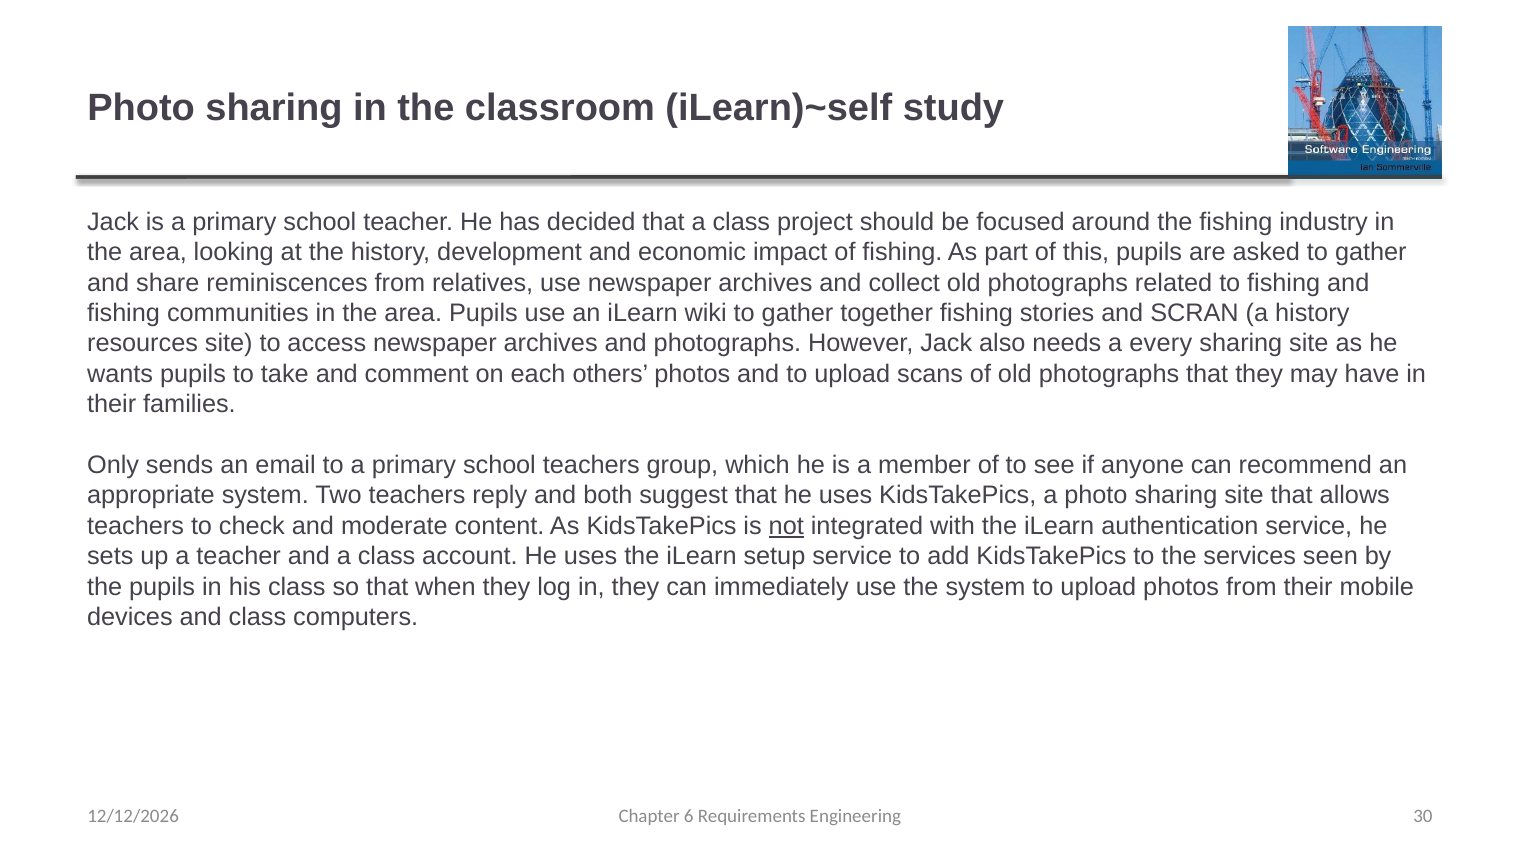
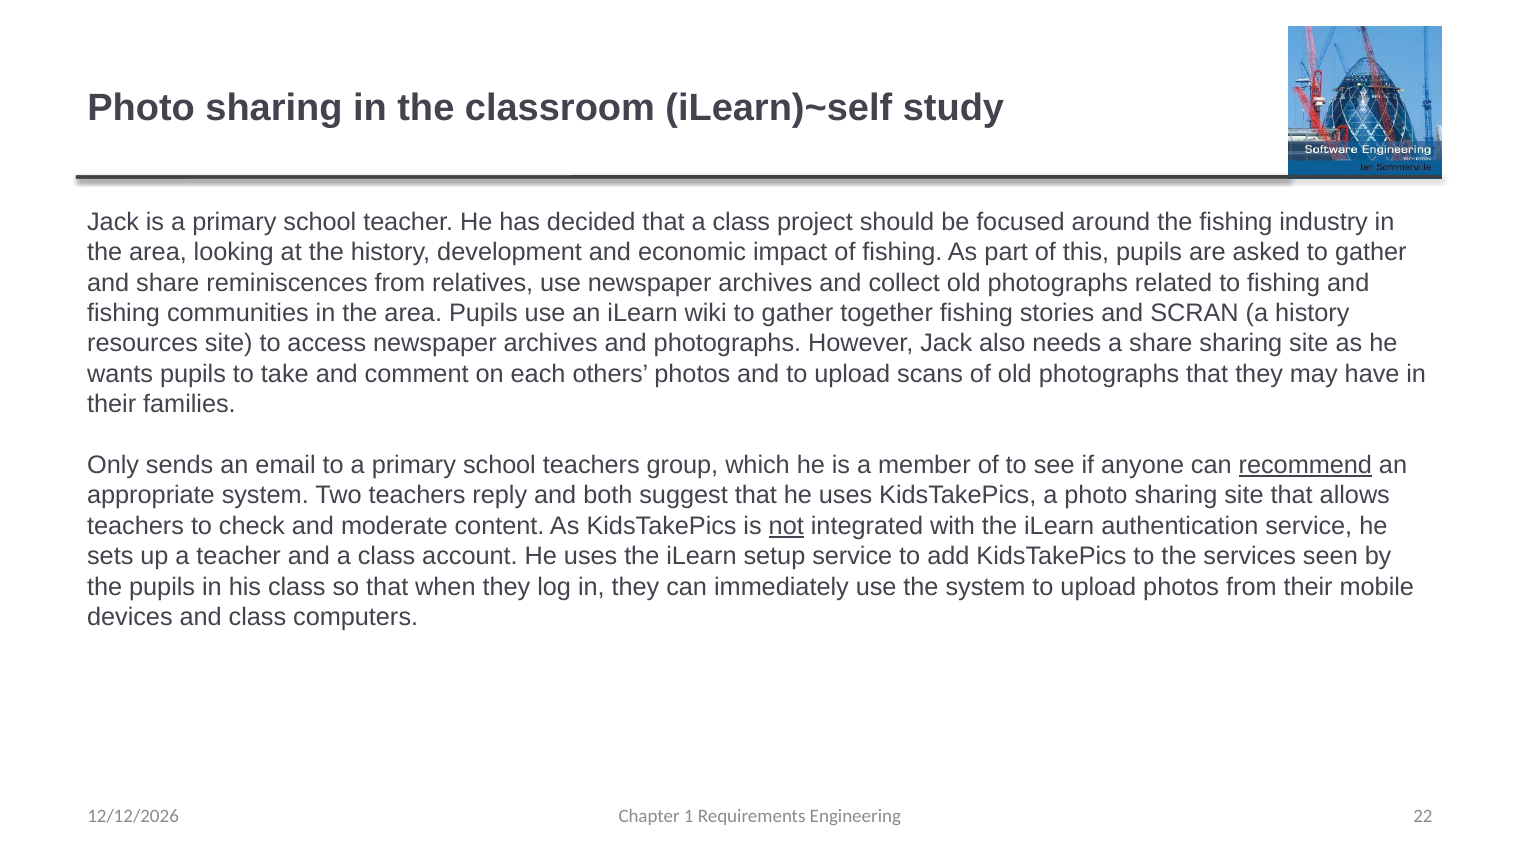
a every: every -> share (1161, 344)
recommend underline: none -> present (1305, 465)
6: 6 -> 1 (689, 817)
30: 30 -> 22 (1423, 816)
